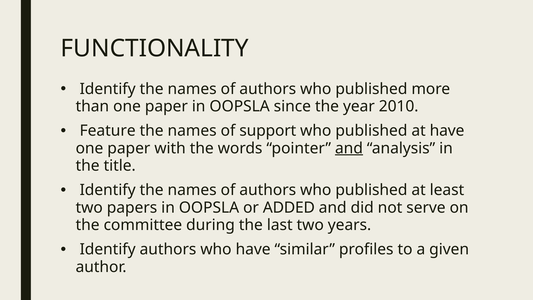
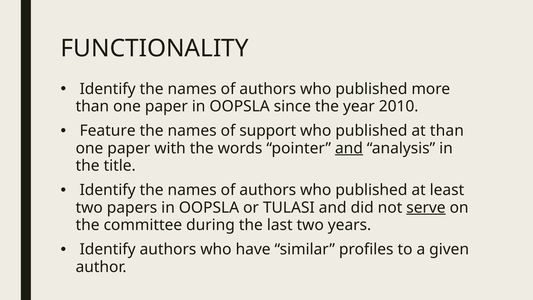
at have: have -> than (447, 131)
ADDED: ADDED -> TULASI (289, 207)
serve underline: none -> present (426, 207)
